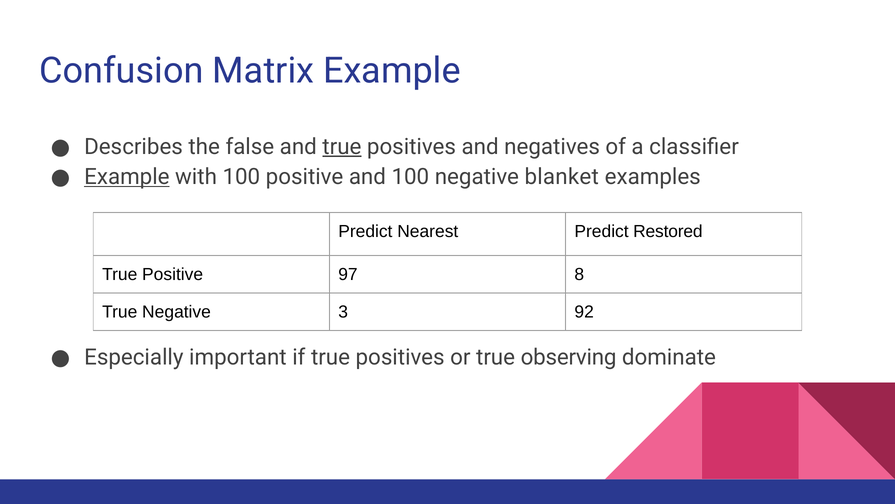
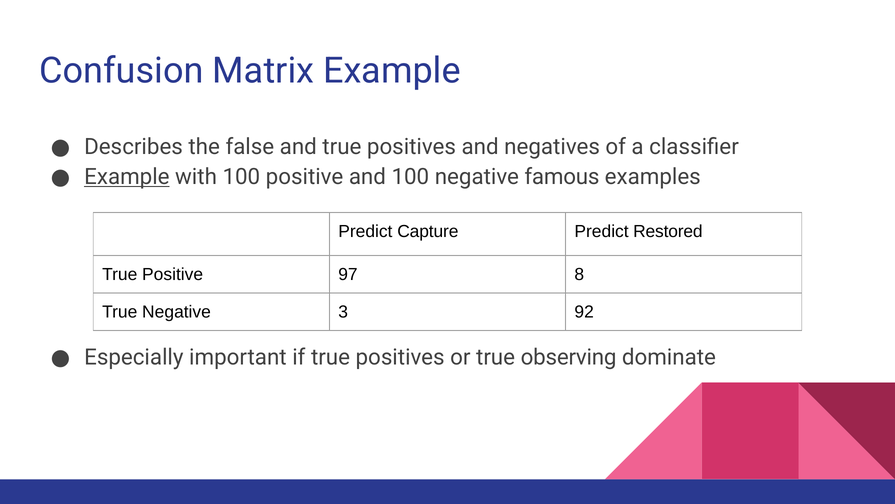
true underline: present -> none (342, 147)
blanket: blanket -> famous (562, 177)
Nearest: Nearest -> Capture (428, 231)
